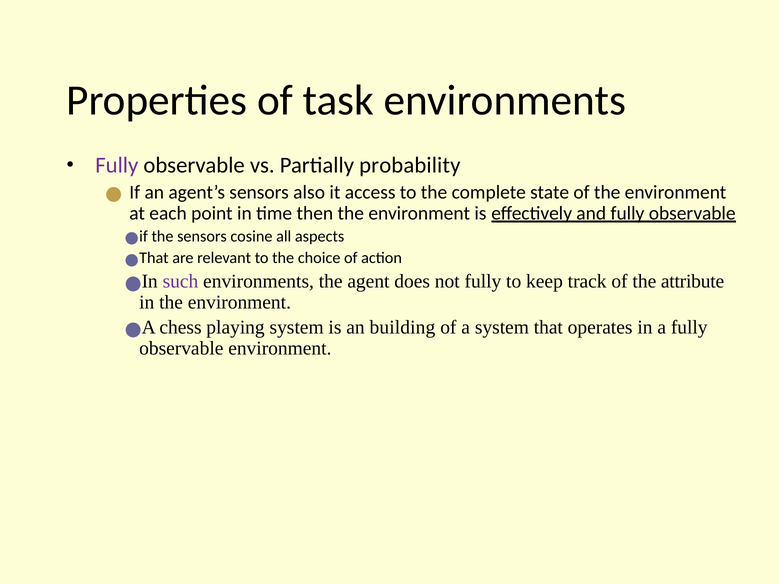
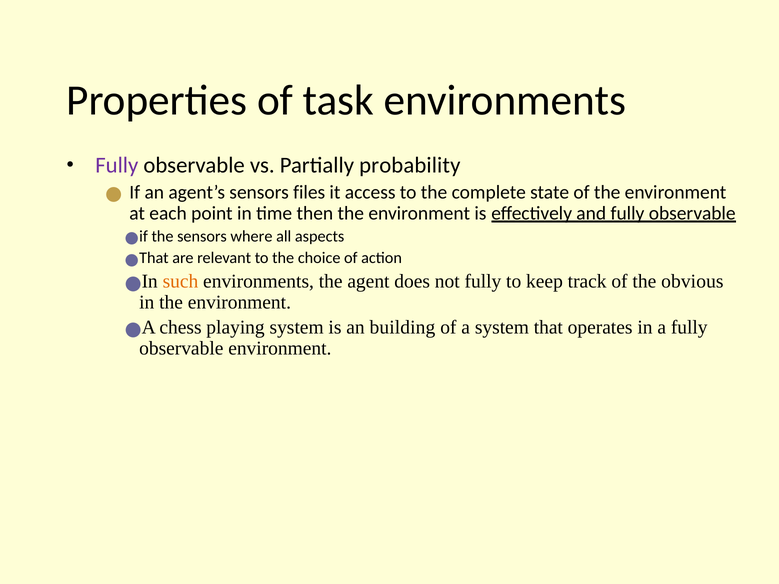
also: also -> files (309, 192)
cosine: cosine -> where (251, 237)
such colour: purple -> orange (180, 281)
attribute: attribute -> obvious (692, 281)
